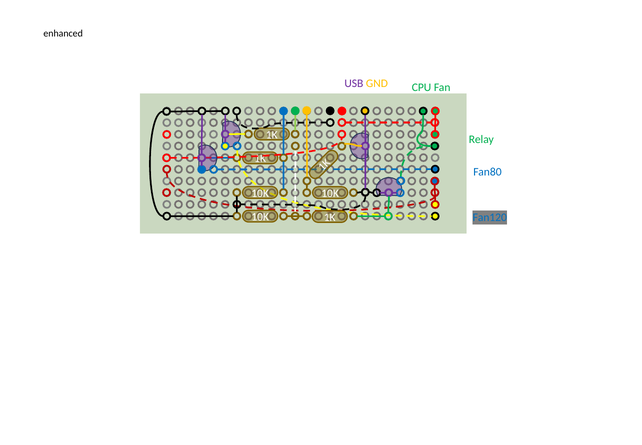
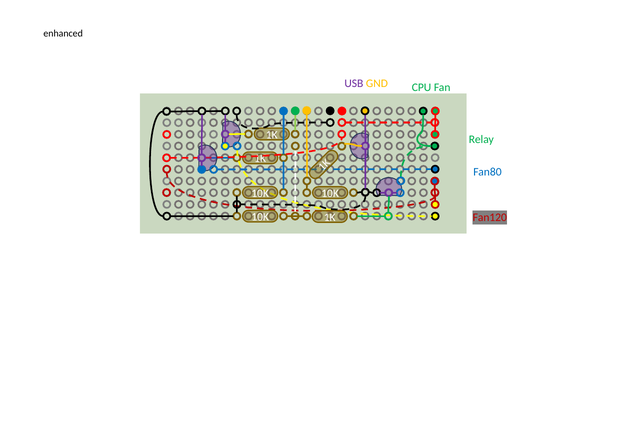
Fan120 colour: blue -> red (490, 217)
